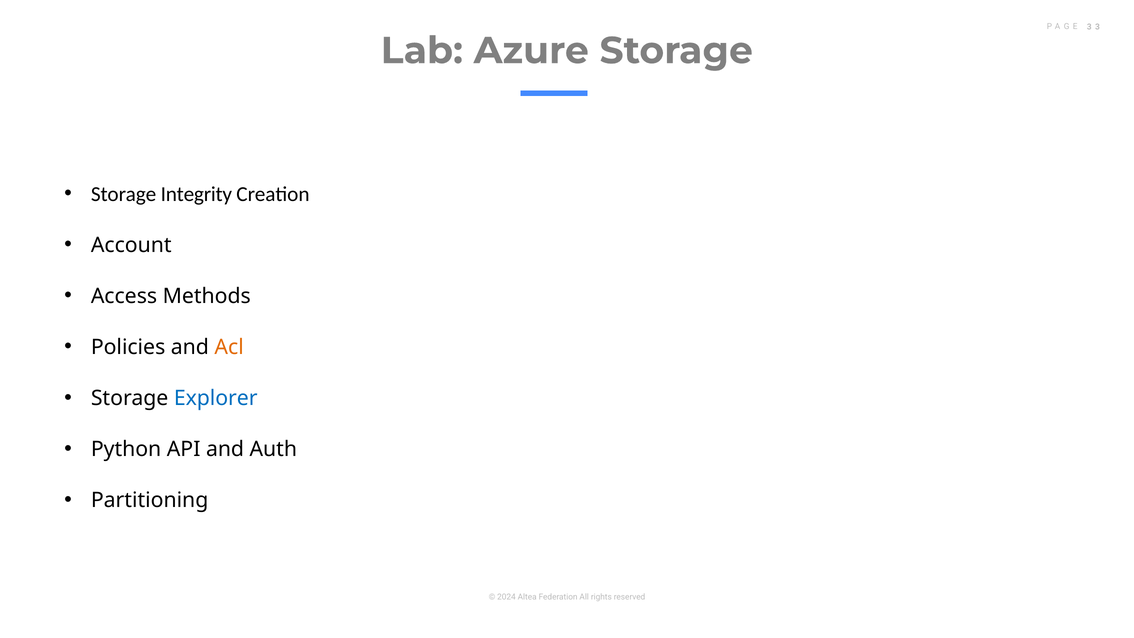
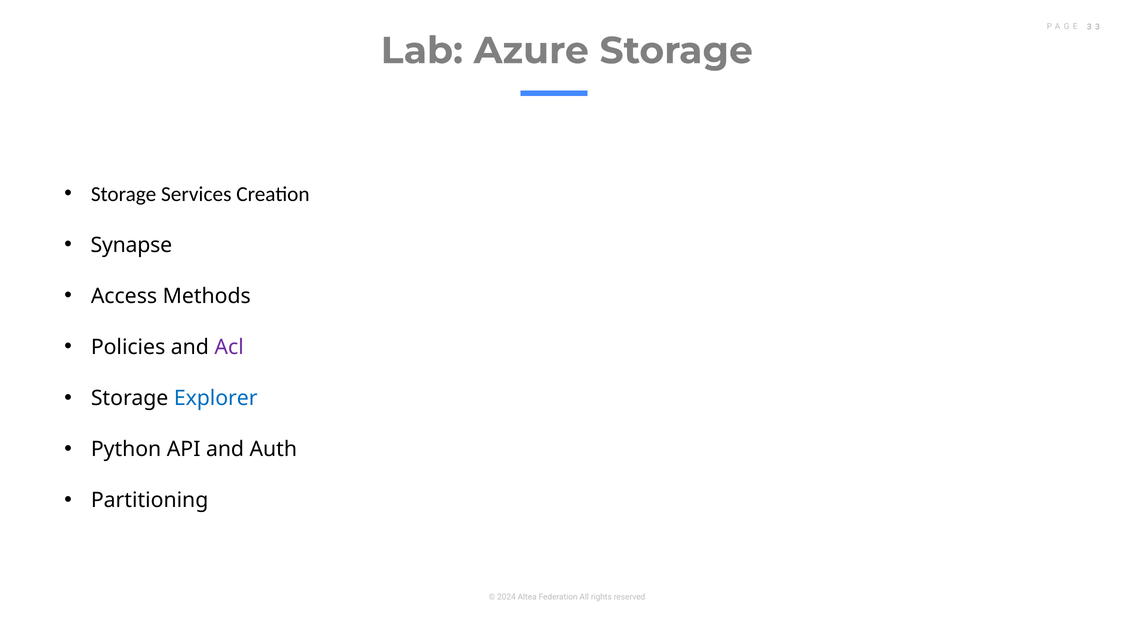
Integrity: Integrity -> Services (196, 194)
Account: Account -> Synapse (131, 245)
Acl colour: orange -> purple (229, 347)
